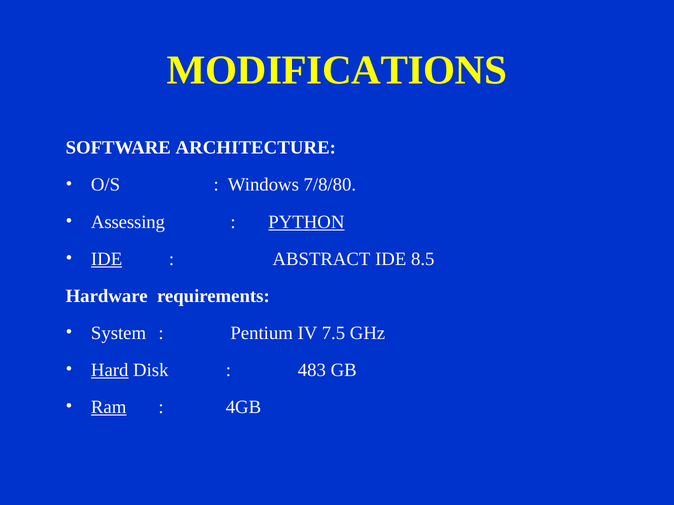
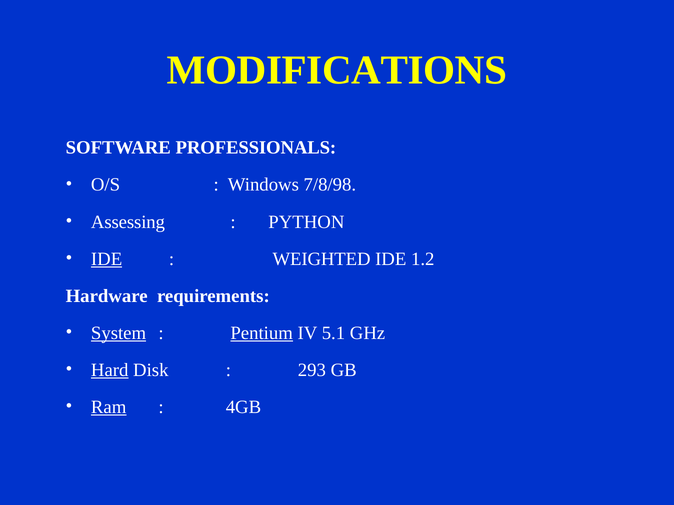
ARCHITECTURE: ARCHITECTURE -> PROFESSIONALS (256, 148)
7/8/80: 7/8/80 -> 7/8/98 (330, 185)
PYTHON underline: present -> none (306, 222)
ABSTRACT: ABSTRACT -> WEIGHTED (322, 259)
8.5: 8.5 -> 1.2 (423, 259)
System underline: none -> present (119, 333)
Pentium underline: none -> present (262, 333)
7.5: 7.5 -> 5.1 (333, 333)
483: 483 -> 293 (312, 370)
